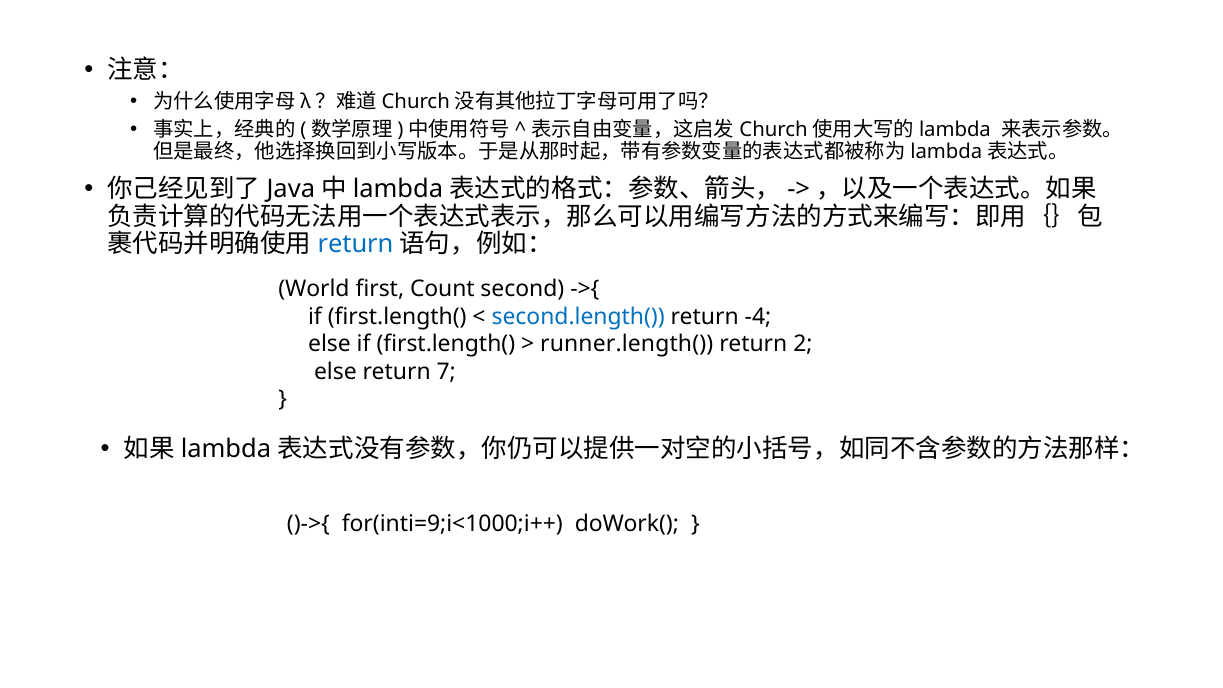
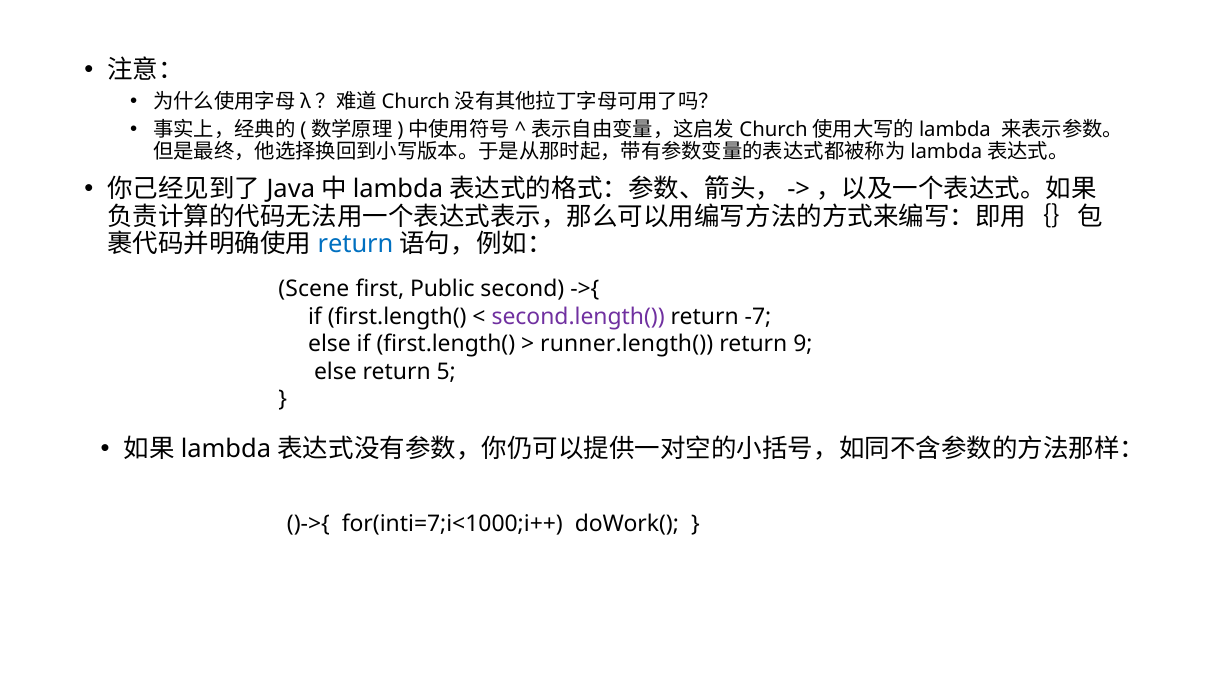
World: World -> Scene (314, 289)
Count: Count -> Public (442, 289)
second.length( colour: blue -> purple (578, 316)
-4: -4 -> -7 (758, 316)
2: 2 -> 9 (803, 344)
7: 7 -> 5 (446, 371)
for(inti=9;i<1000;i++: for(inti=9;i<1000;i++ -> for(inti=7;i<1000;i++ (452, 524)
